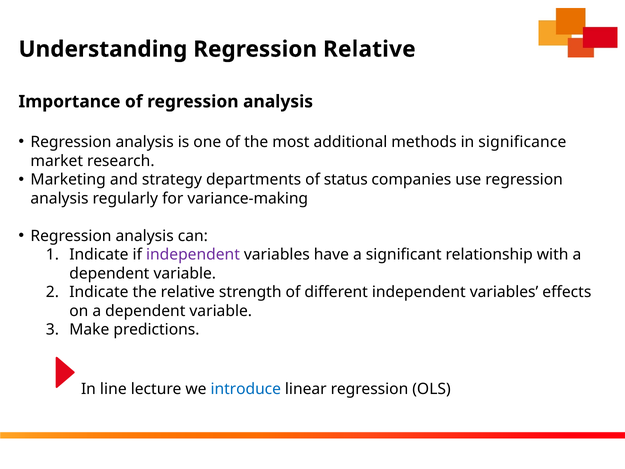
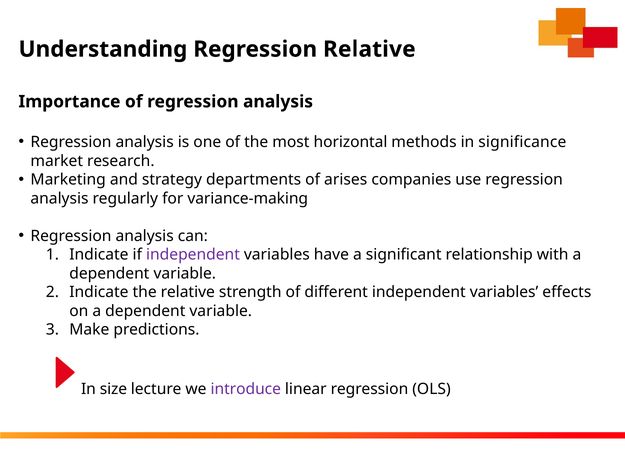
additional: additional -> horizontal (350, 142)
status: status -> arises (346, 180)
line: line -> size (113, 389)
introduce colour: blue -> purple (246, 389)
